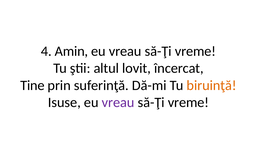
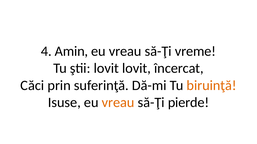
ştii altul: altul -> lovit (106, 69)
Tine: Tine -> Căci (32, 86)
vreau colour: purple -> orange (118, 103)
vreme: vreme -> pierde (188, 103)
